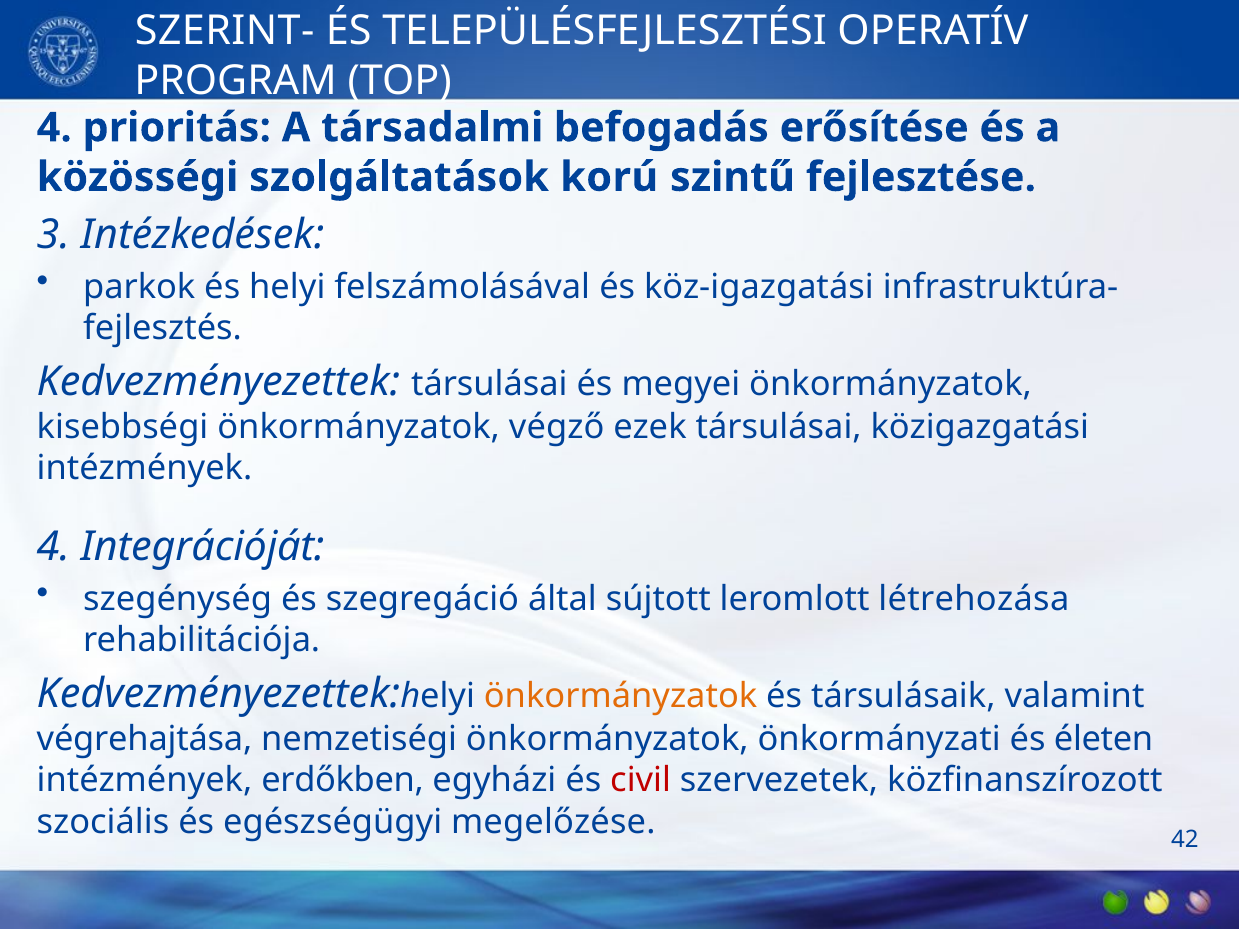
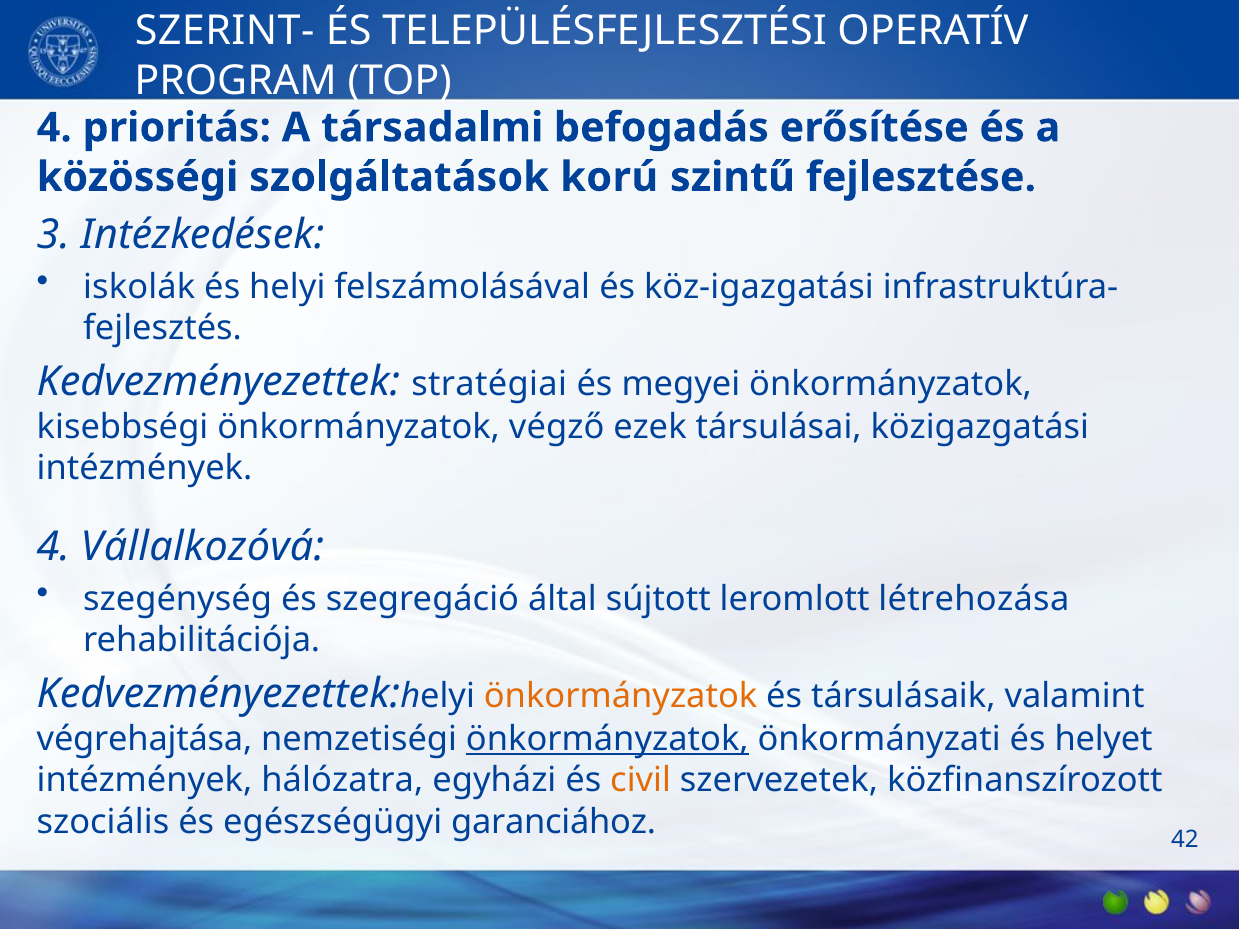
parkok: parkok -> iskolák (139, 287)
Kedvezményezettek társulásai: társulásai -> stratégiai (489, 385)
Integrációját: Integrációját -> Vállalkozóvá (202, 547)
önkormányzatok underline: none -> present (607, 739)
életen: életen -> helyet (1103, 739)
erdőkben: erdőkben -> hálózatra (342, 781)
civil colour: red -> orange (641, 781)
megelőzése: megelőzése -> garanciához (554, 822)
